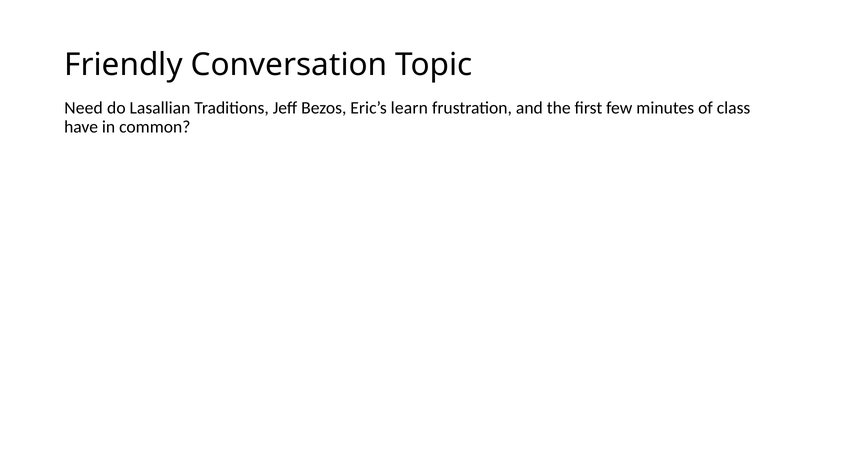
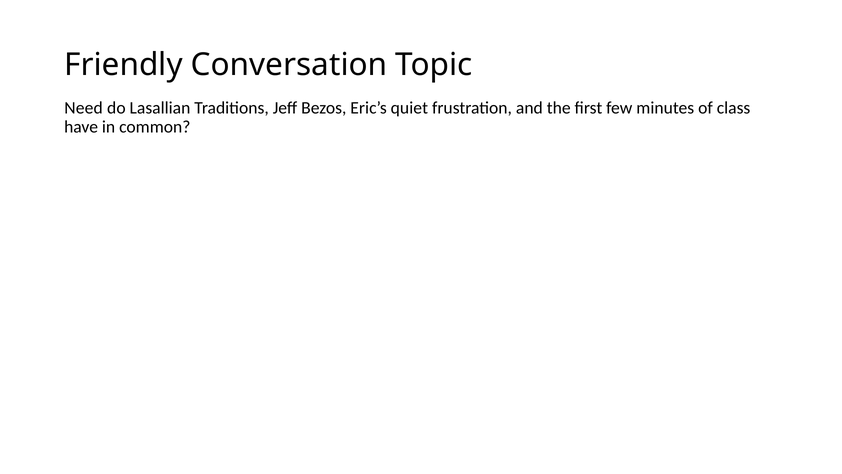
learn: learn -> quiet (409, 108)
